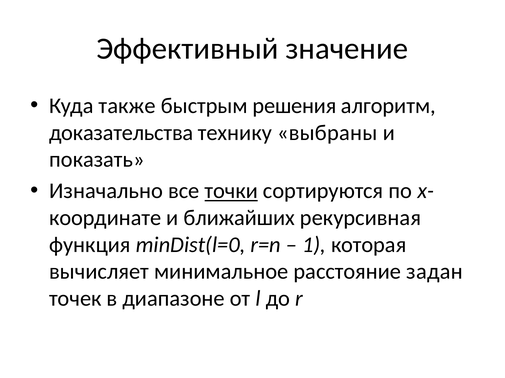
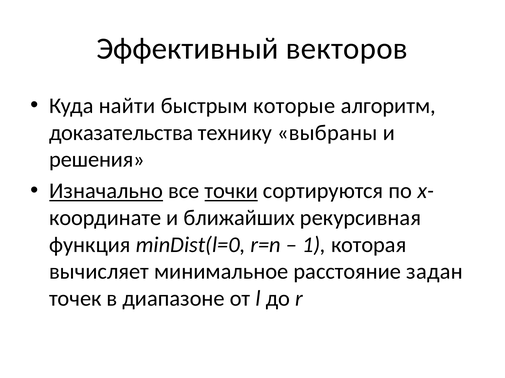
значение: значение -> векторов (347, 49)
также: также -> найти (127, 106)
решения: решения -> которые (294, 106)
показать: показать -> решения (97, 160)
Изначально underline: none -> present (106, 191)
